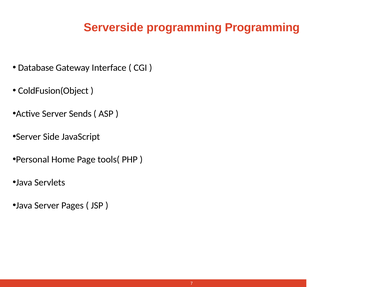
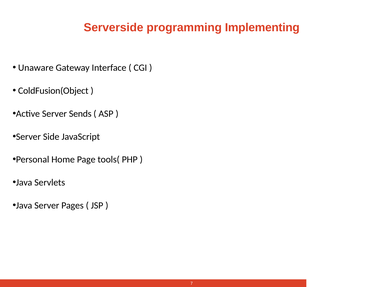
programming Programming: Programming -> Implementing (262, 28)
Database: Database -> Unaware (36, 68)
